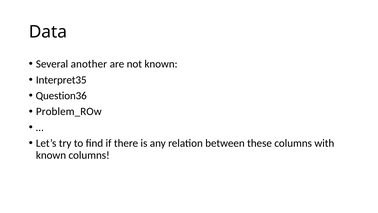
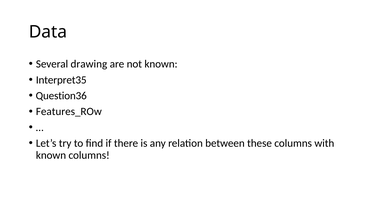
another: another -> drawing (89, 64)
Problem_ROw: Problem_ROw -> Features_ROw (69, 111)
